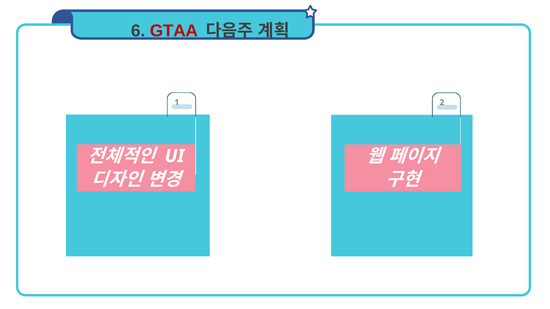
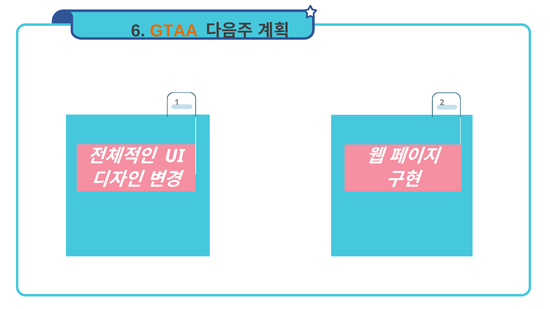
GTAA colour: red -> orange (174, 31)
